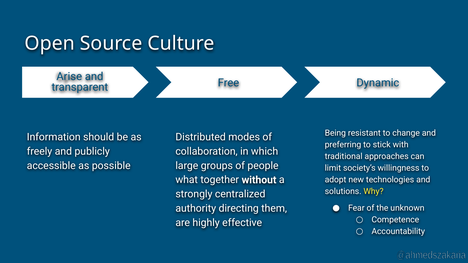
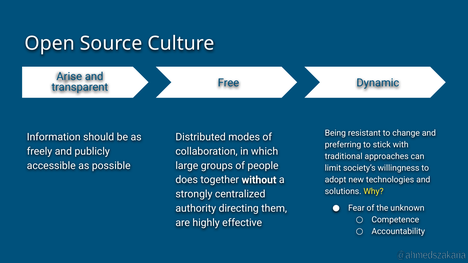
what: what -> does (187, 180)
